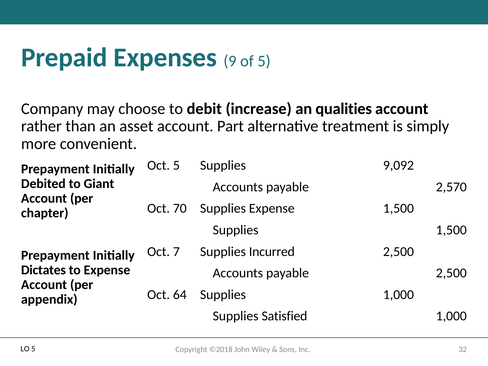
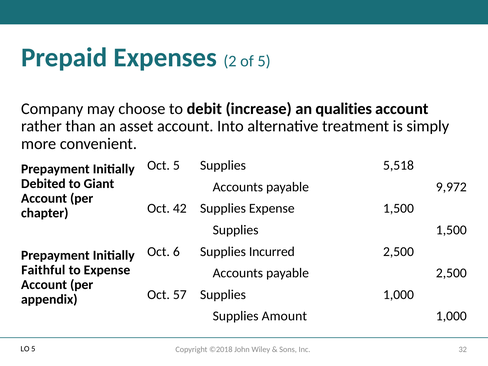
9: 9 -> 2 (230, 61)
Part: Part -> Into (230, 126)
9,092: 9,092 -> 5,518 (398, 165)
2,570: 2,570 -> 9,972 (451, 187)
70: 70 -> 42 (180, 208)
7: 7 -> 6 (176, 252)
Dictates: Dictates -> Faithful (43, 270)
64: 64 -> 57 (180, 295)
Satisfied: Satisfied -> Amount (284, 316)
